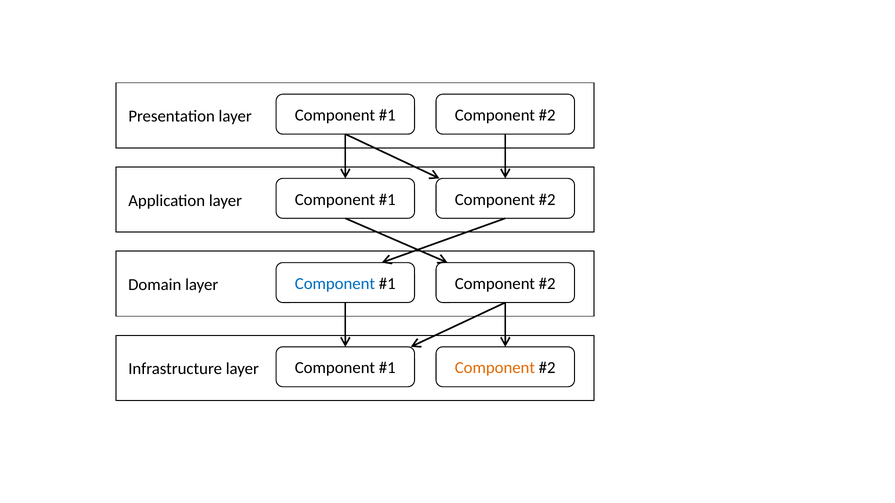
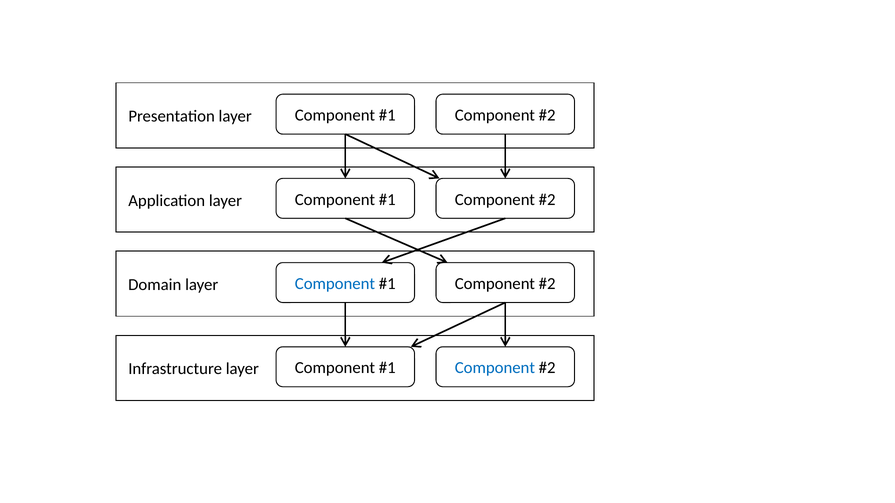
Component colour: orange -> blue (495, 368)
